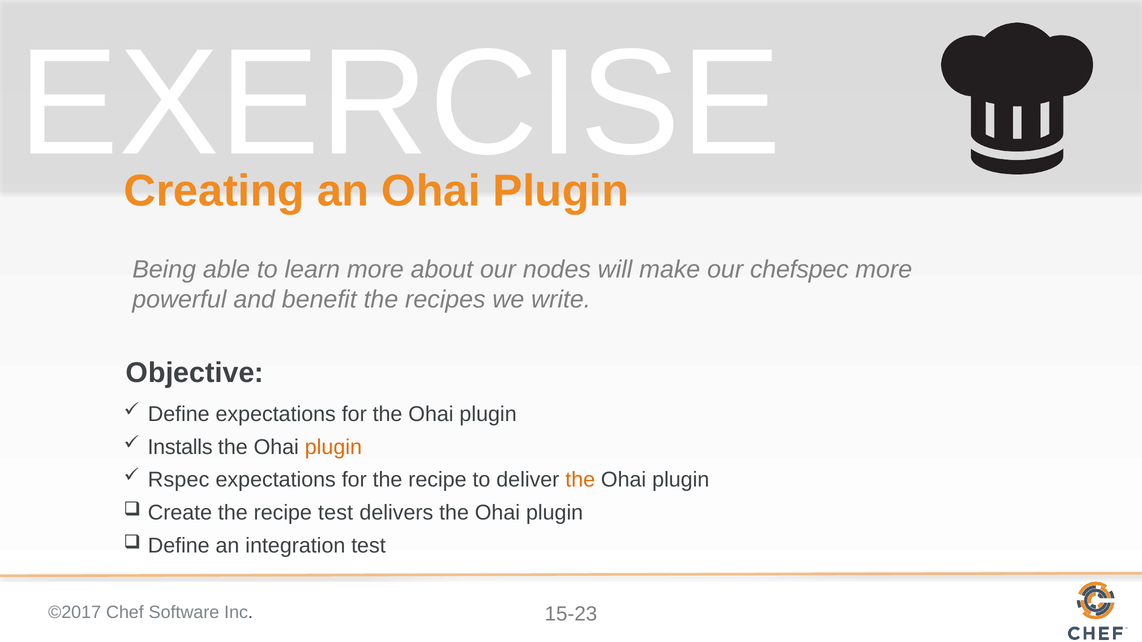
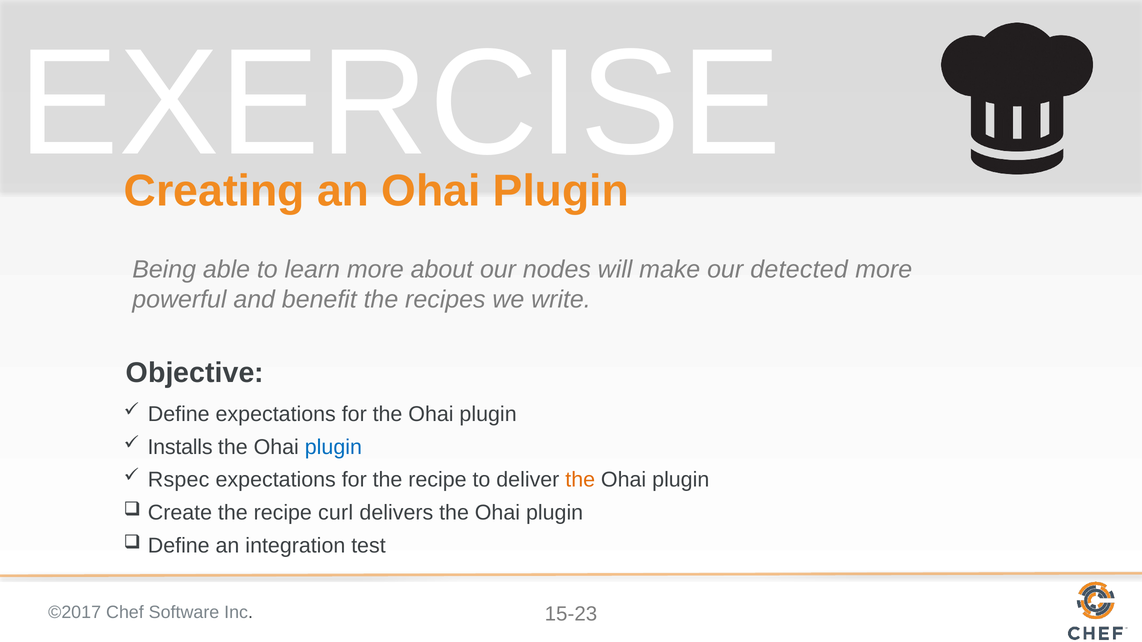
chefspec: chefspec -> detected (799, 269)
plugin colour: orange -> blue (333, 447)
recipe test: test -> curl (336, 513)
